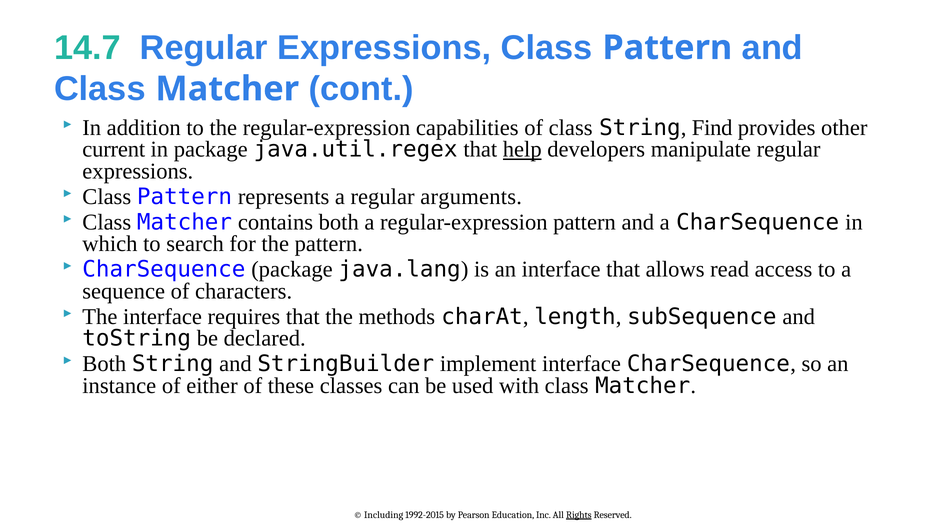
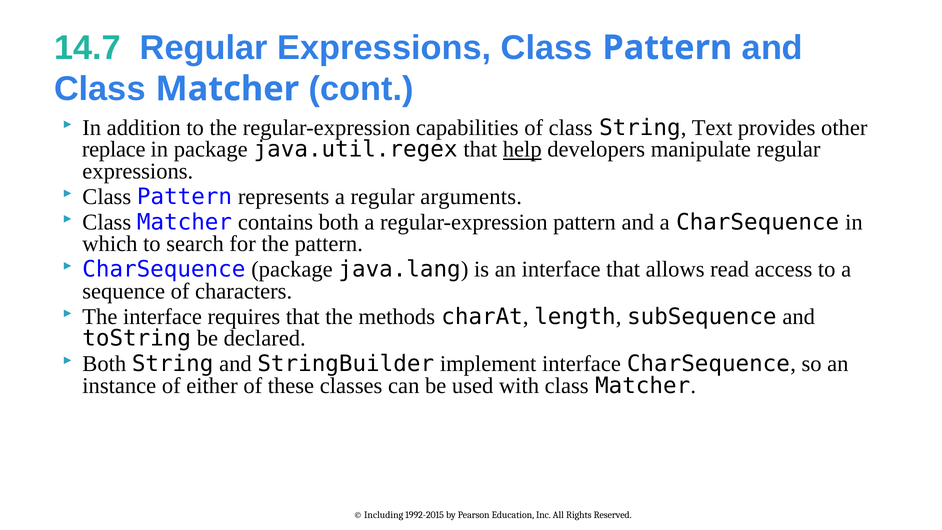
Find: Find -> Text (712, 128)
current: current -> replace (114, 149)
Rights underline: present -> none (579, 515)
